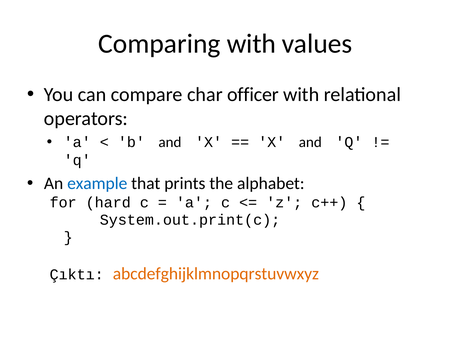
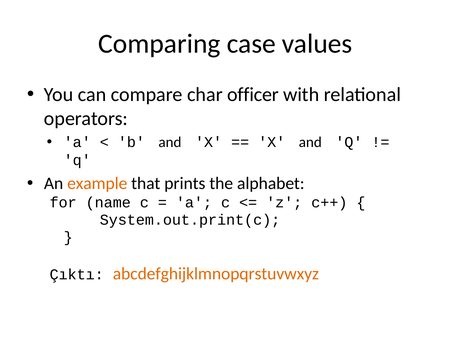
Comparing with: with -> case (251, 44)
example colour: blue -> orange (97, 184)
hard: hard -> name (108, 203)
